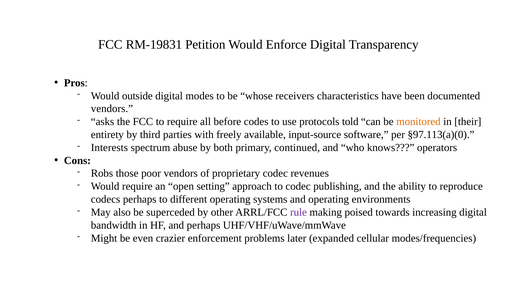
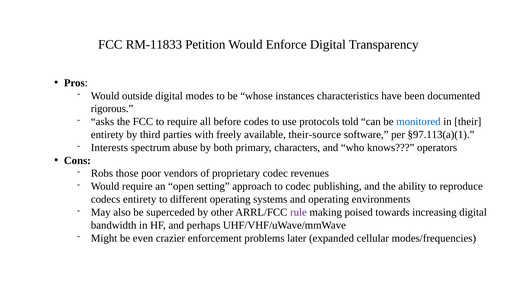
RM-19831: RM-19831 -> RM-11833 (154, 44)
receivers: receivers -> instances (295, 96)
vendors: vendors -> rigorous (112, 109)
monitored colour: orange -> blue (418, 122)
input-source: input-source -> their-source (315, 135)
§97.113(a)(0: §97.113(a)(0 -> §97.113(a)(1 (441, 135)
continued: continued -> characters (297, 147)
codecs perhaps: perhaps -> entirety (140, 199)
